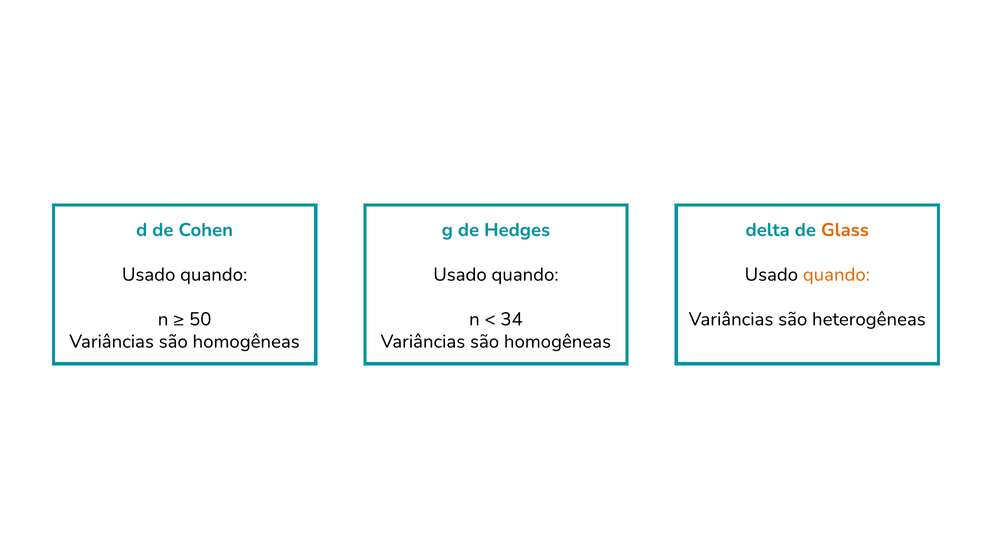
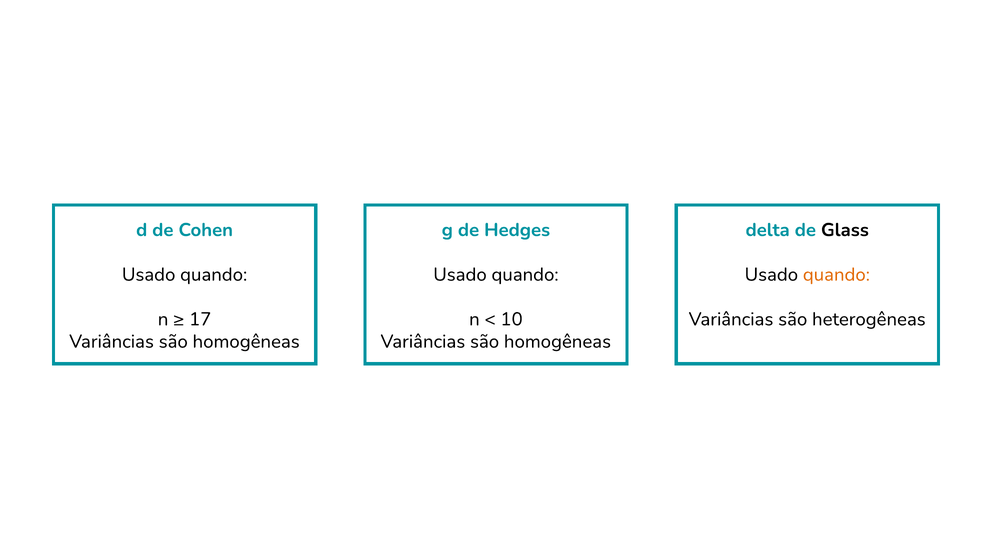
Glass colour: orange -> black (845, 230)
50: 50 -> 17 (200, 319)
34: 34 -> 10 (512, 319)
